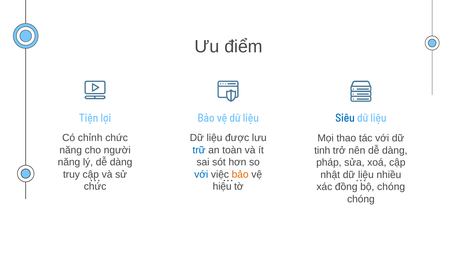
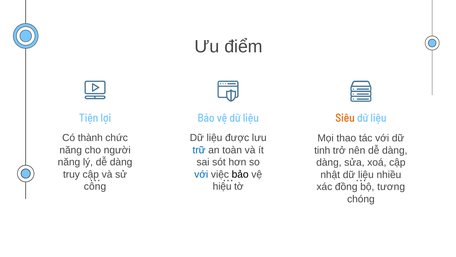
Siêu colour: blue -> orange (345, 118)
chỉnh: chỉnh -> thành (90, 138)
pháp: pháp -> dàng (329, 162)
bảo colour: orange -> black (240, 174)
chức: chức -> công (95, 186)
bộ chóng: chóng -> tương (391, 187)
